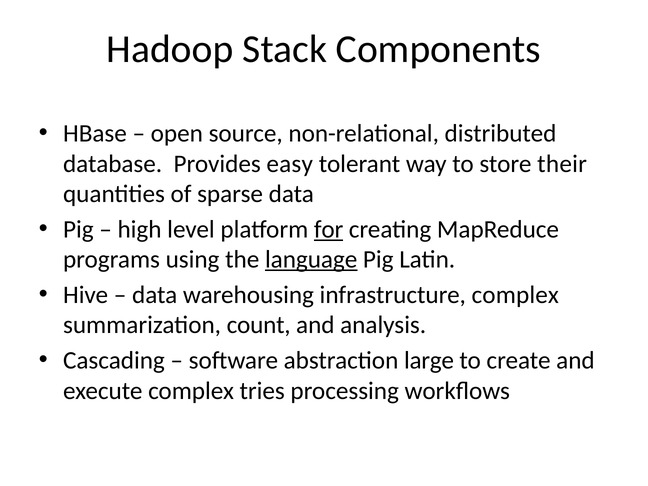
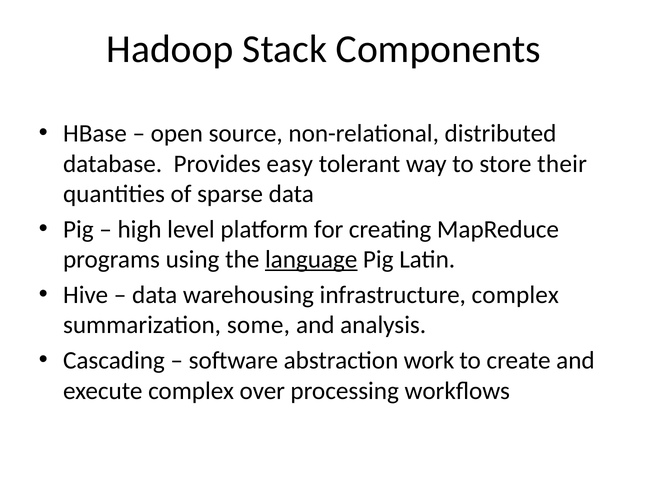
for underline: present -> none (329, 229)
count: count -> some (258, 325)
large: large -> work (429, 360)
tries: tries -> over (262, 391)
